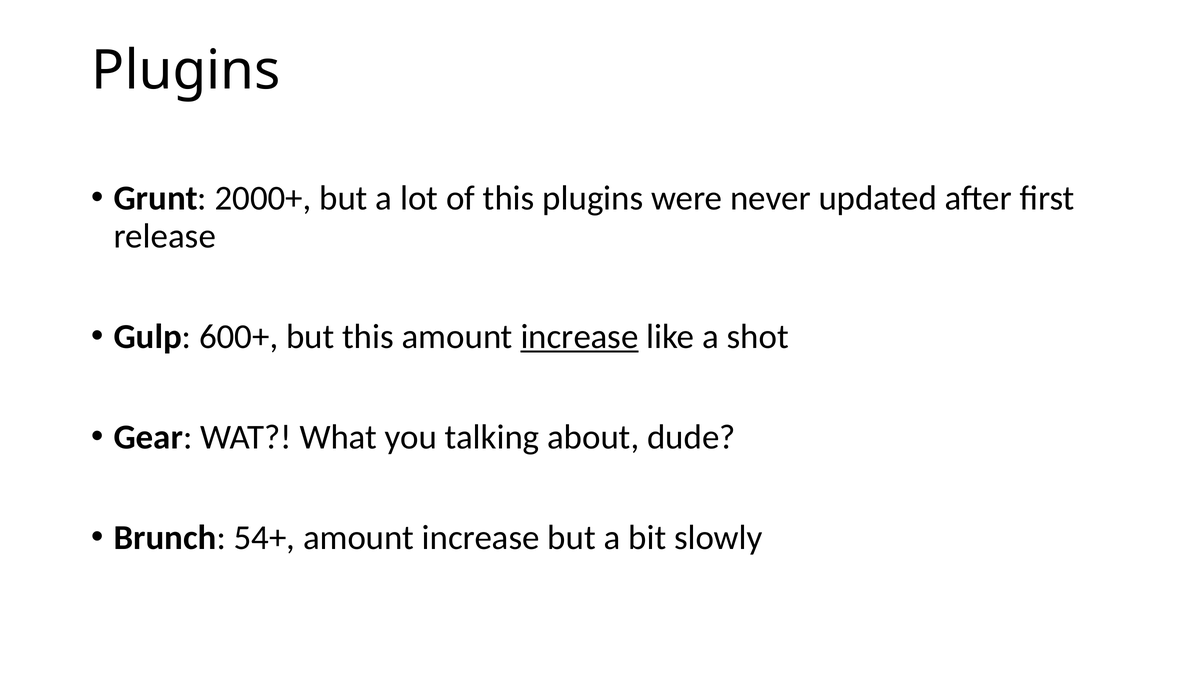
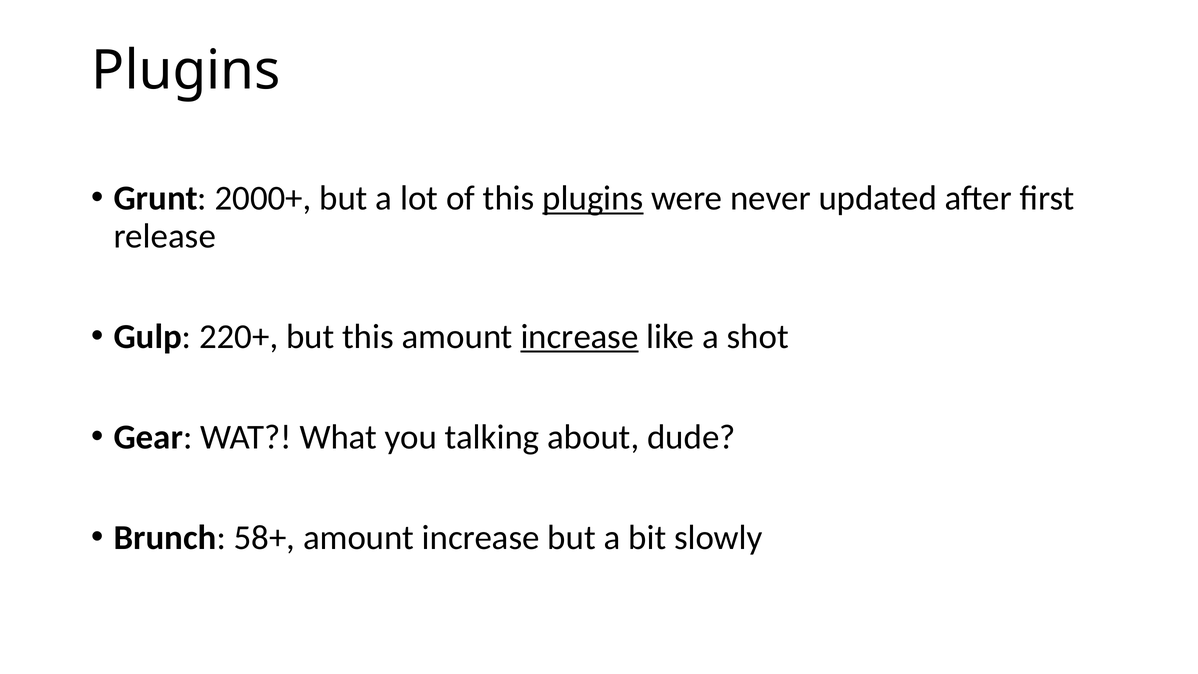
plugins underline: none -> present (593, 198)
600+: 600+ -> 220+ (239, 336)
54+: 54+ -> 58+ (264, 537)
